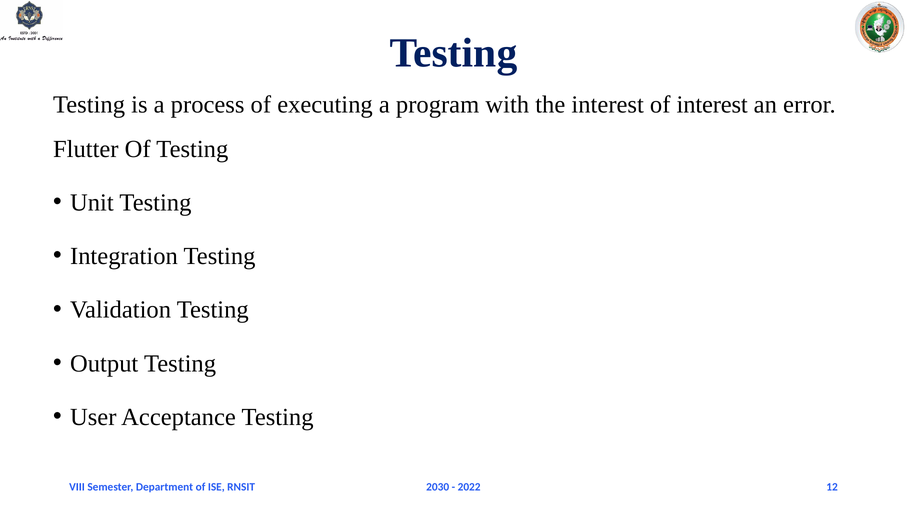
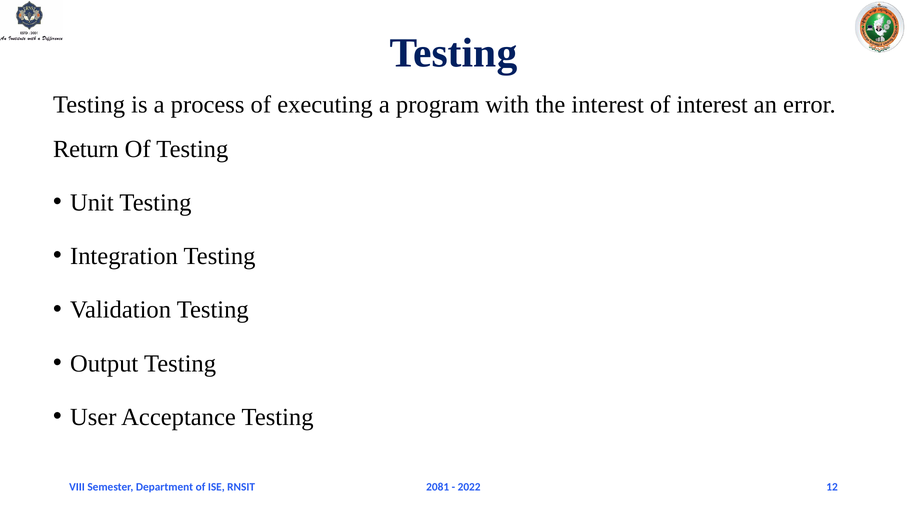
Flutter: Flutter -> Return (86, 149)
2030: 2030 -> 2081 (438, 487)
